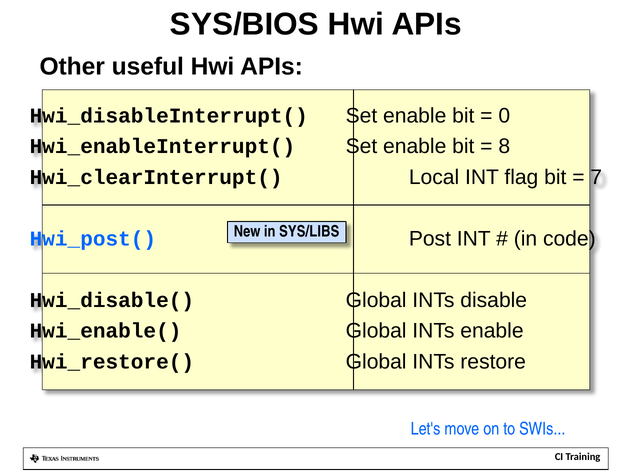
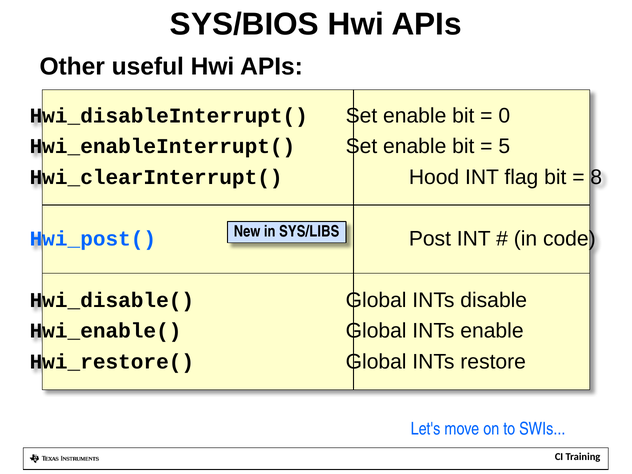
8: 8 -> 5 (504, 146)
Local: Local -> Hood (434, 177)
7: 7 -> 8 (596, 177)
